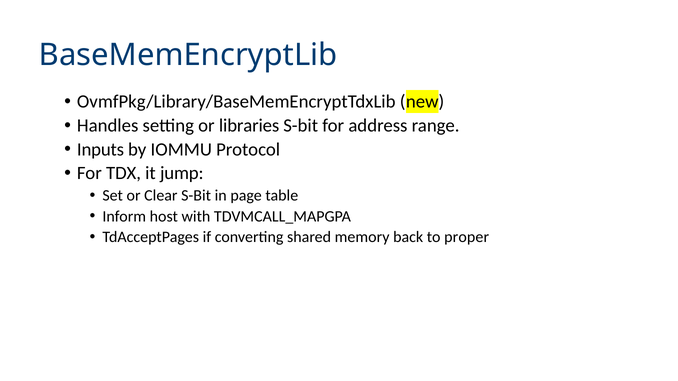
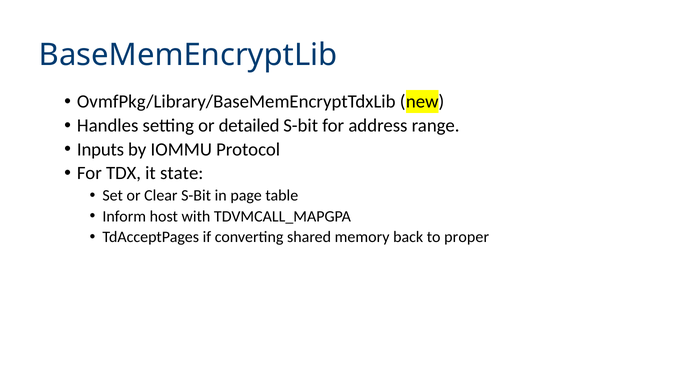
libraries: libraries -> detailed (249, 126)
jump: jump -> state (182, 173)
